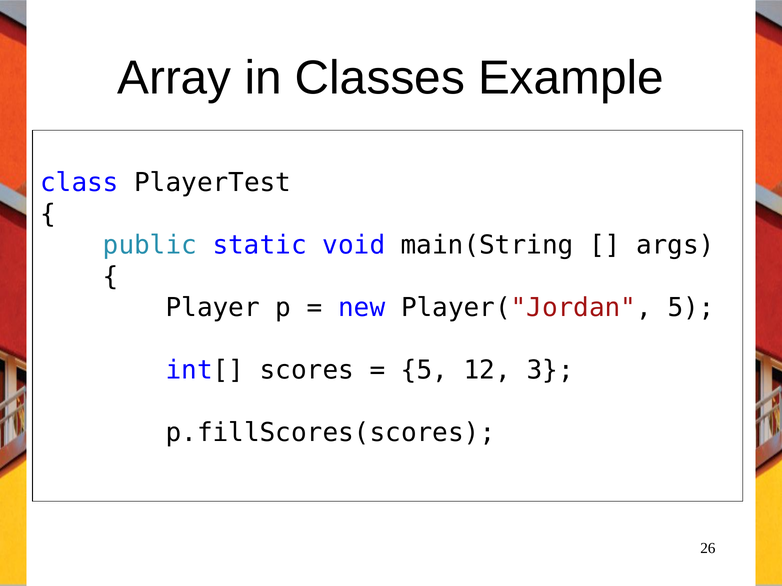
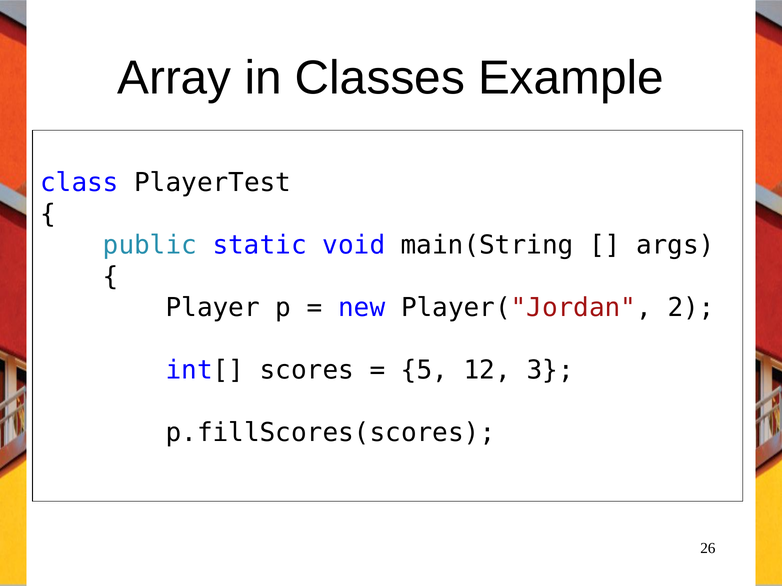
Player("Jordan 5: 5 -> 2 (691, 308)
